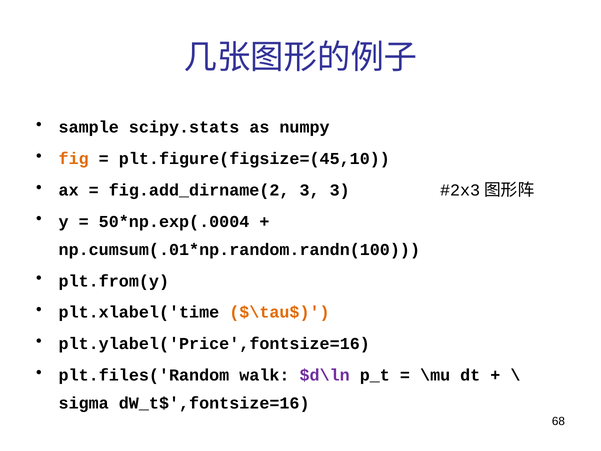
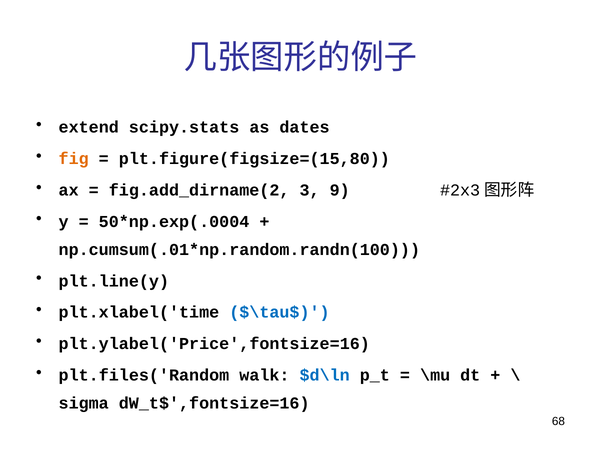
sample: sample -> extend (89, 127)
numpy: numpy -> dates (305, 127)
plt.figure(figsize=(45,10: plt.figure(figsize=(45,10 -> plt.figure(figsize=(15,80 (254, 159)
3 3: 3 -> 9 (340, 190)
plt.from(y: plt.from(y -> plt.line(y (114, 281)
$\tau$ colour: orange -> blue (279, 312)
$d\ln colour: purple -> blue (325, 375)
